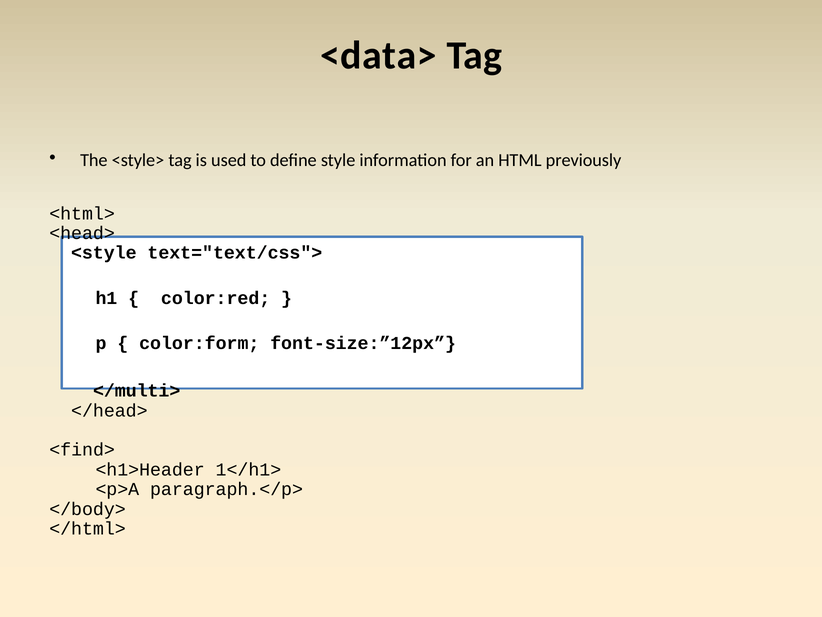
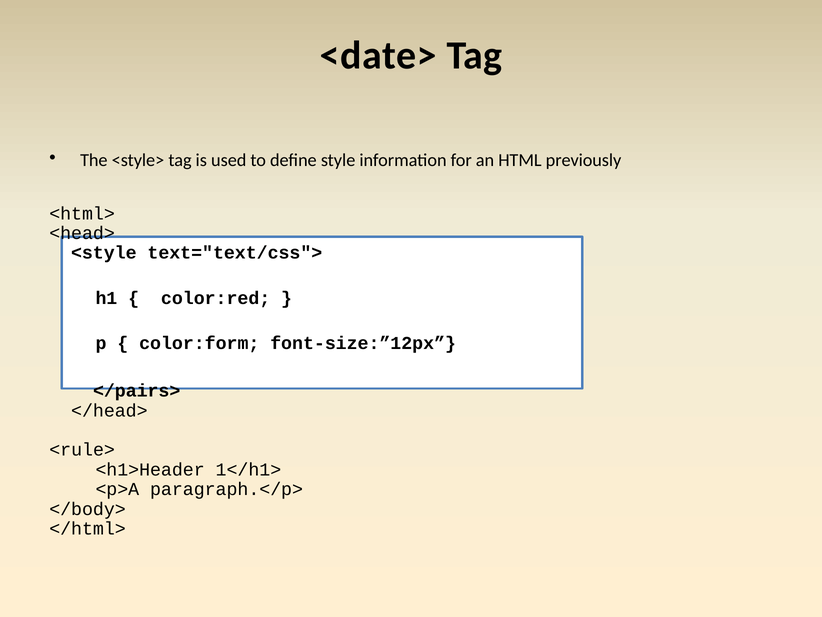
<data>: <data> -> <date> (378, 56)
</multi>: </multi> -> </pairs> (137, 390)
<find>: <find> -> <rule> (82, 450)
